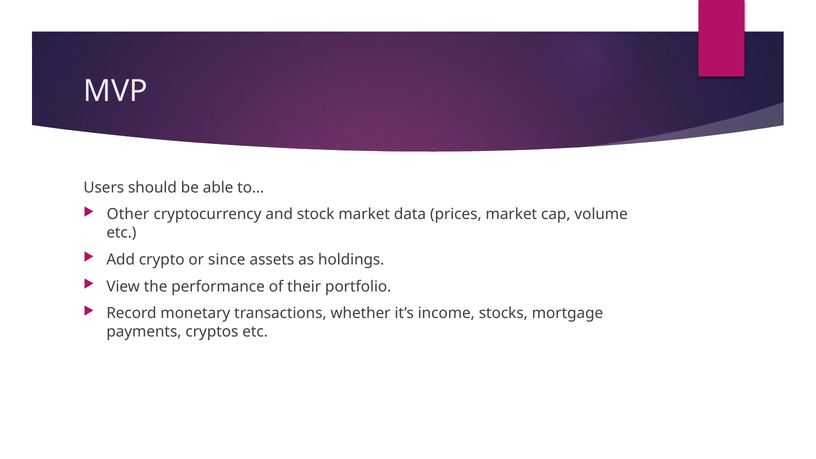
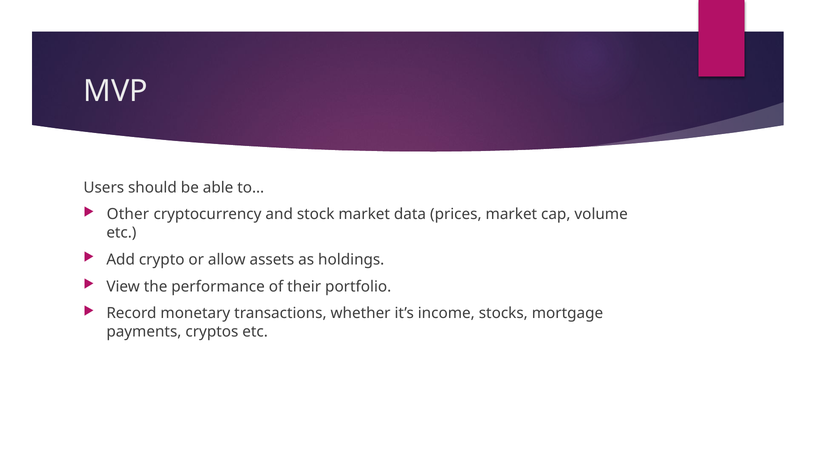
since: since -> allow (227, 260)
